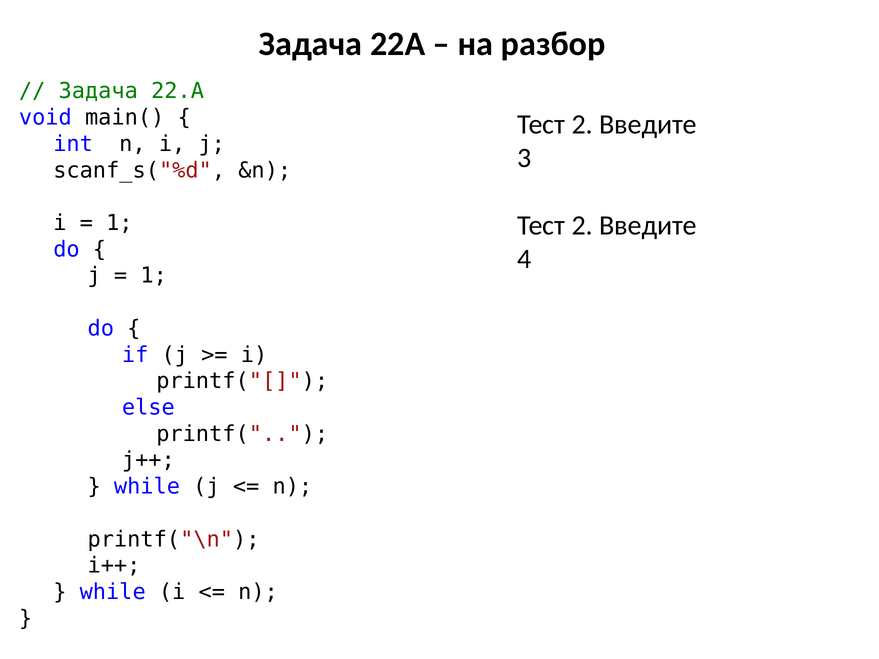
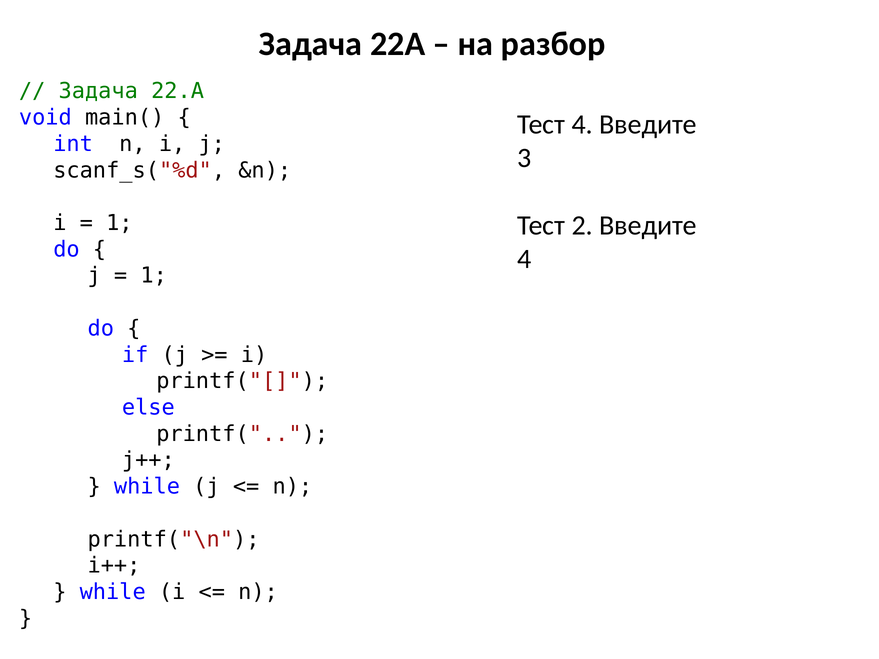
2: 2 -> 4 (582, 124)
